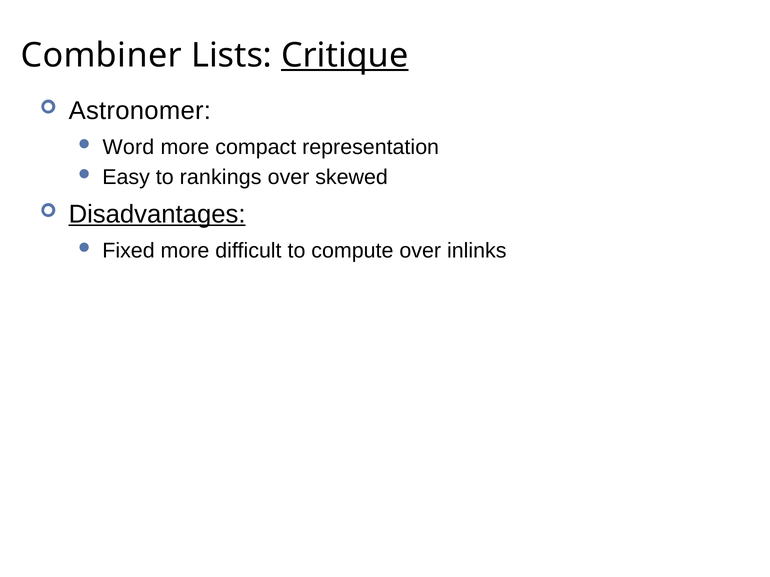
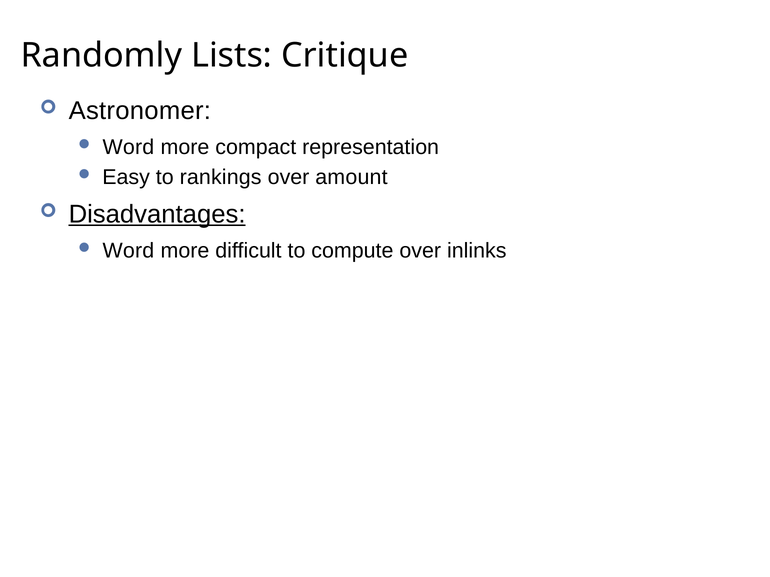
Combiner: Combiner -> Randomly (101, 55)
Critique underline: present -> none (345, 55)
skewed: skewed -> amount (351, 177)
Fixed: Fixed -> Word (128, 251)
